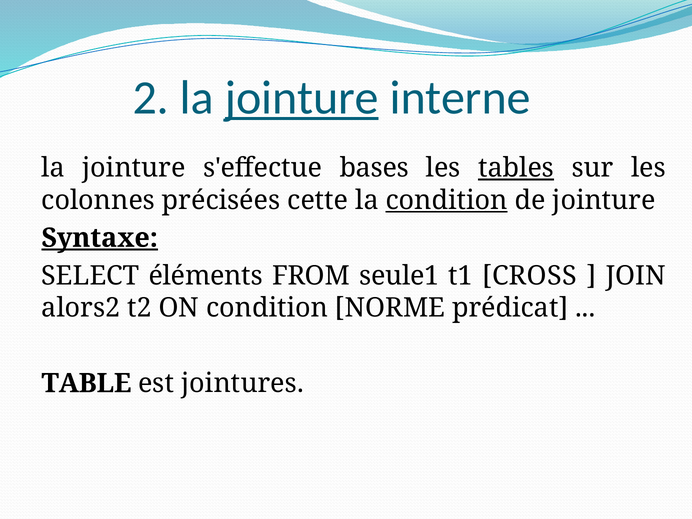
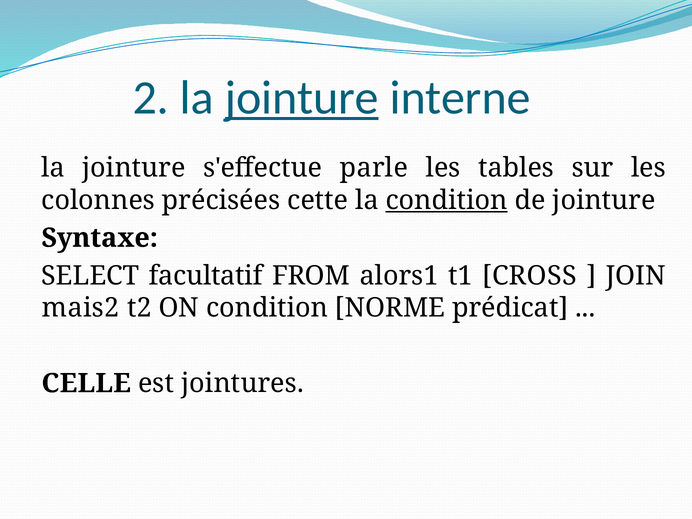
bases: bases -> parle (374, 168)
tables underline: present -> none (516, 168)
Syntaxe underline: present -> none (100, 238)
éléments: éléments -> facultatif (206, 276)
seule1: seule1 -> alors1 (399, 276)
alors2: alors2 -> mais2 (81, 308)
TABLE: TABLE -> CELLE (86, 383)
